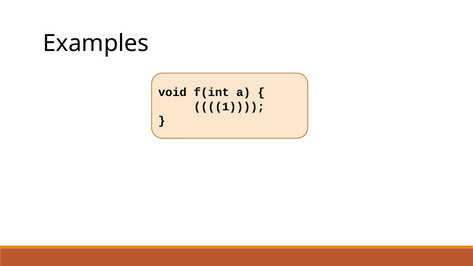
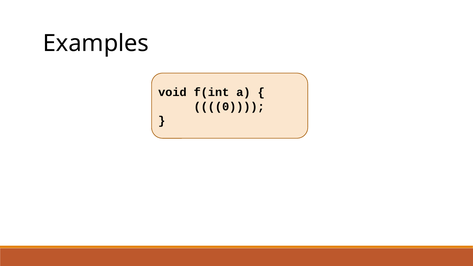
1: 1 -> 0 (229, 107)
